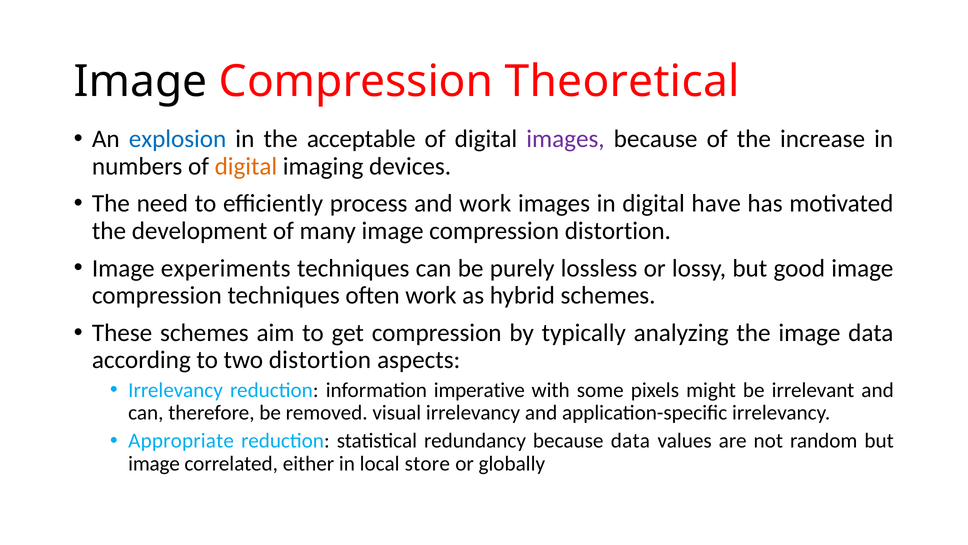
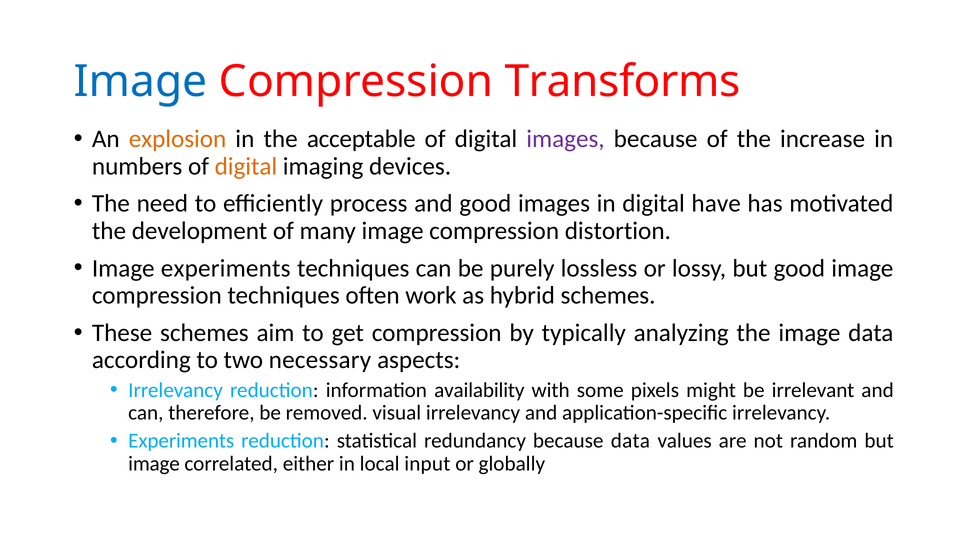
Image colour: black -> blue (141, 81)
Theoretical: Theoretical -> Transforms (623, 81)
explosion colour: blue -> orange (178, 139)
and work: work -> good (485, 203)
two distortion: distortion -> necessary (320, 360)
imperative: imperative -> availability (479, 390)
Appropriate: Appropriate -> Experiments (181, 440)
store: store -> input (427, 463)
